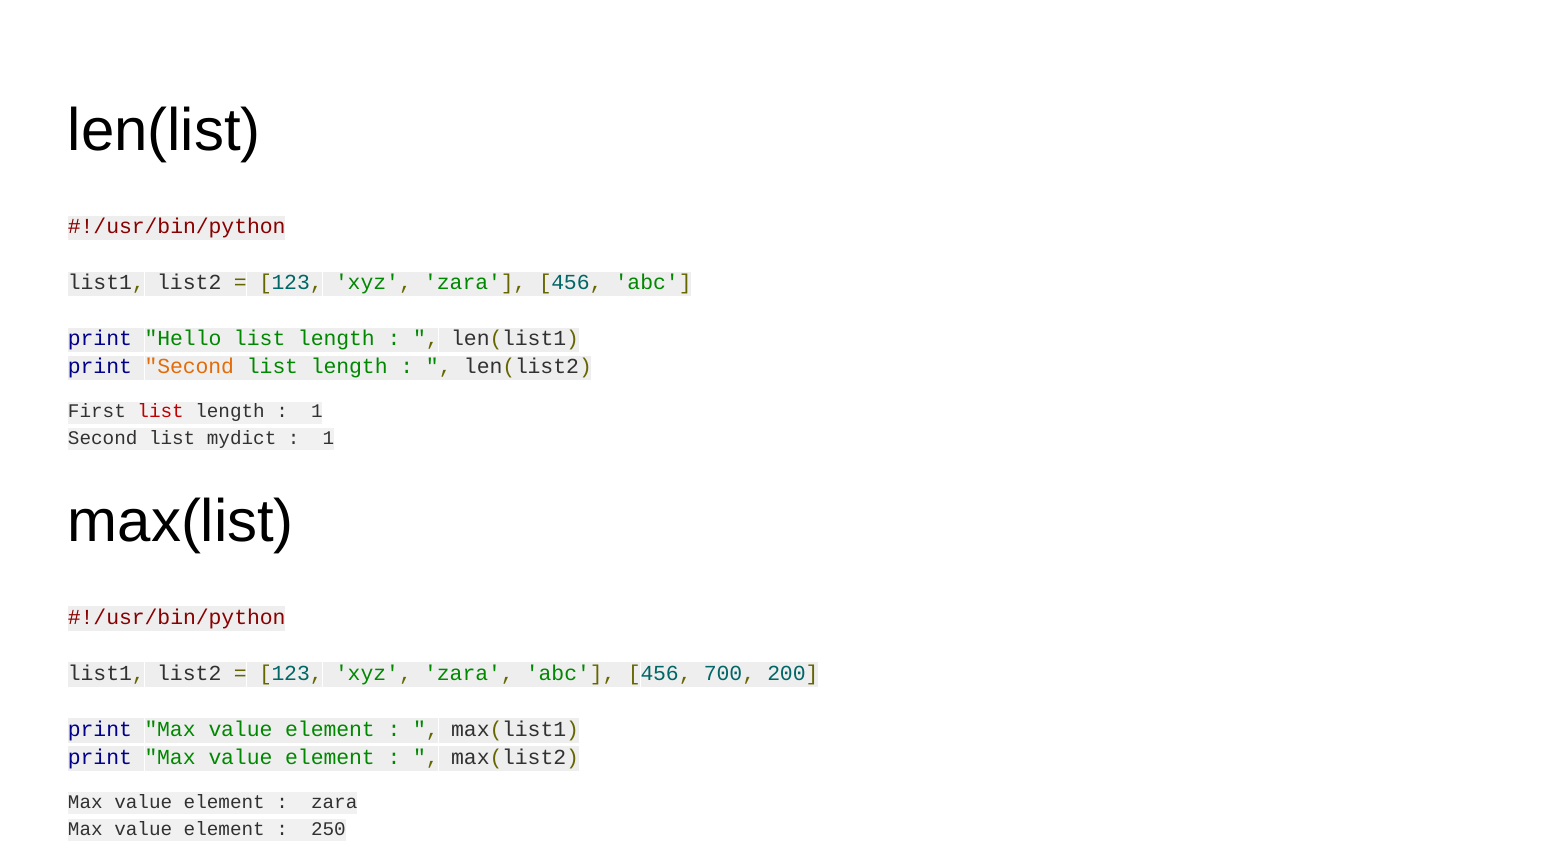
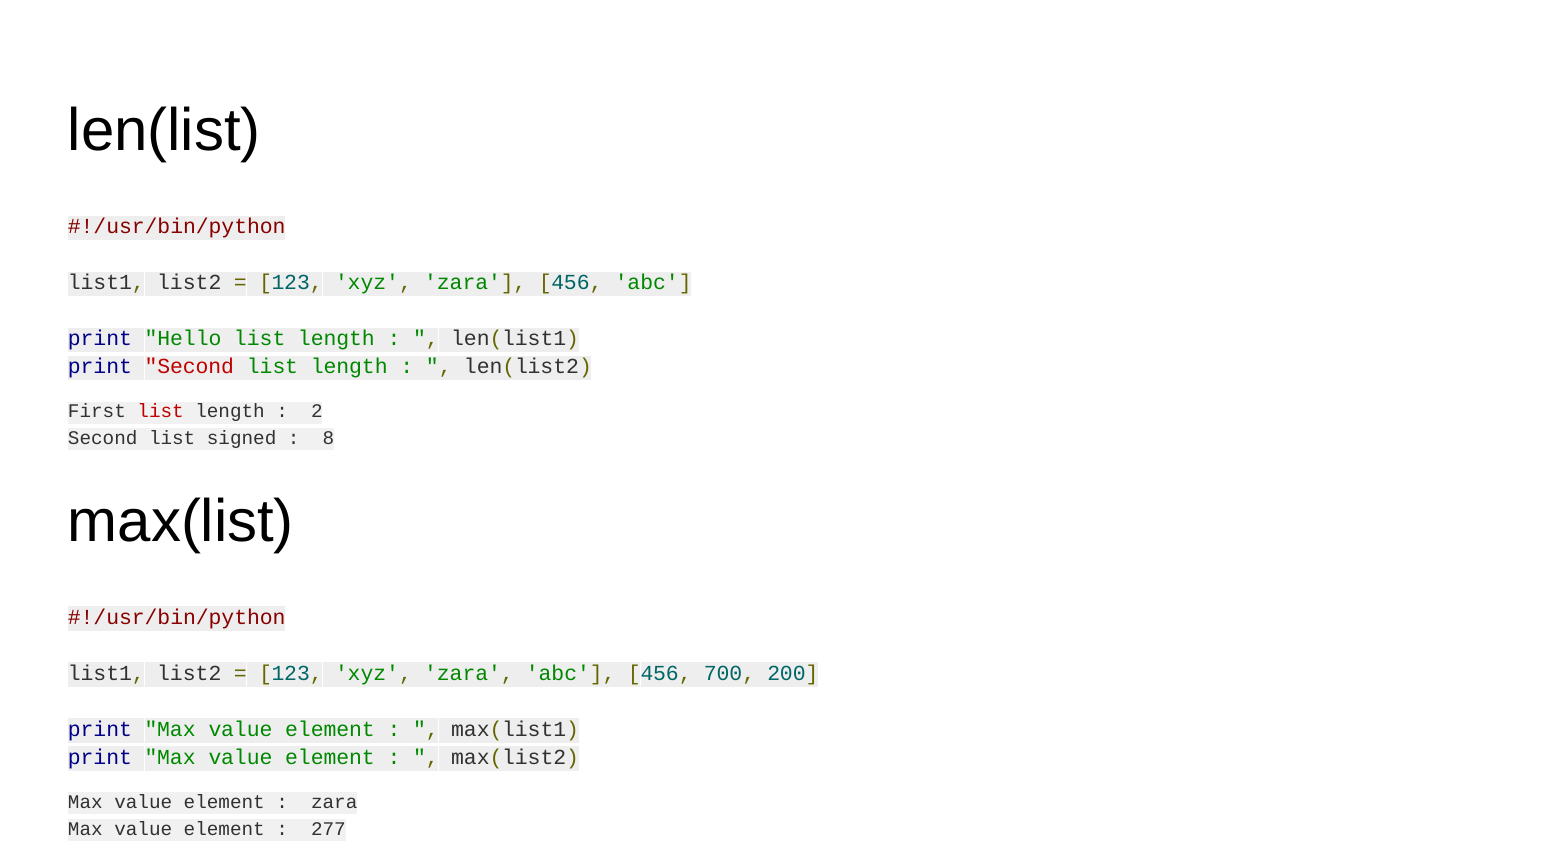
Second colour: orange -> red (189, 367)
1: 1 -> 2 (317, 412)
mydict: mydict -> signed (242, 438)
1: 1 -> 8 (328, 438)
250: 250 -> 277 (328, 829)
